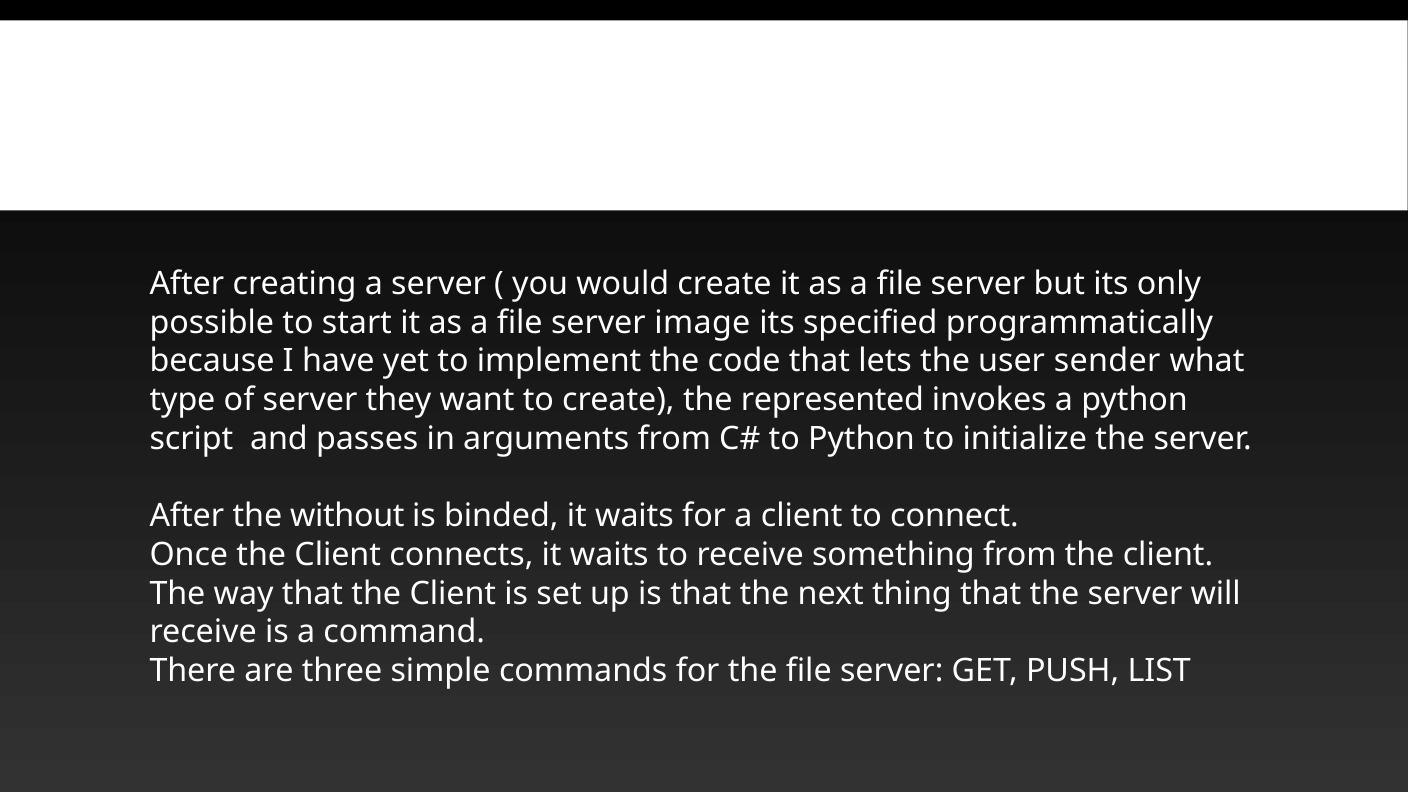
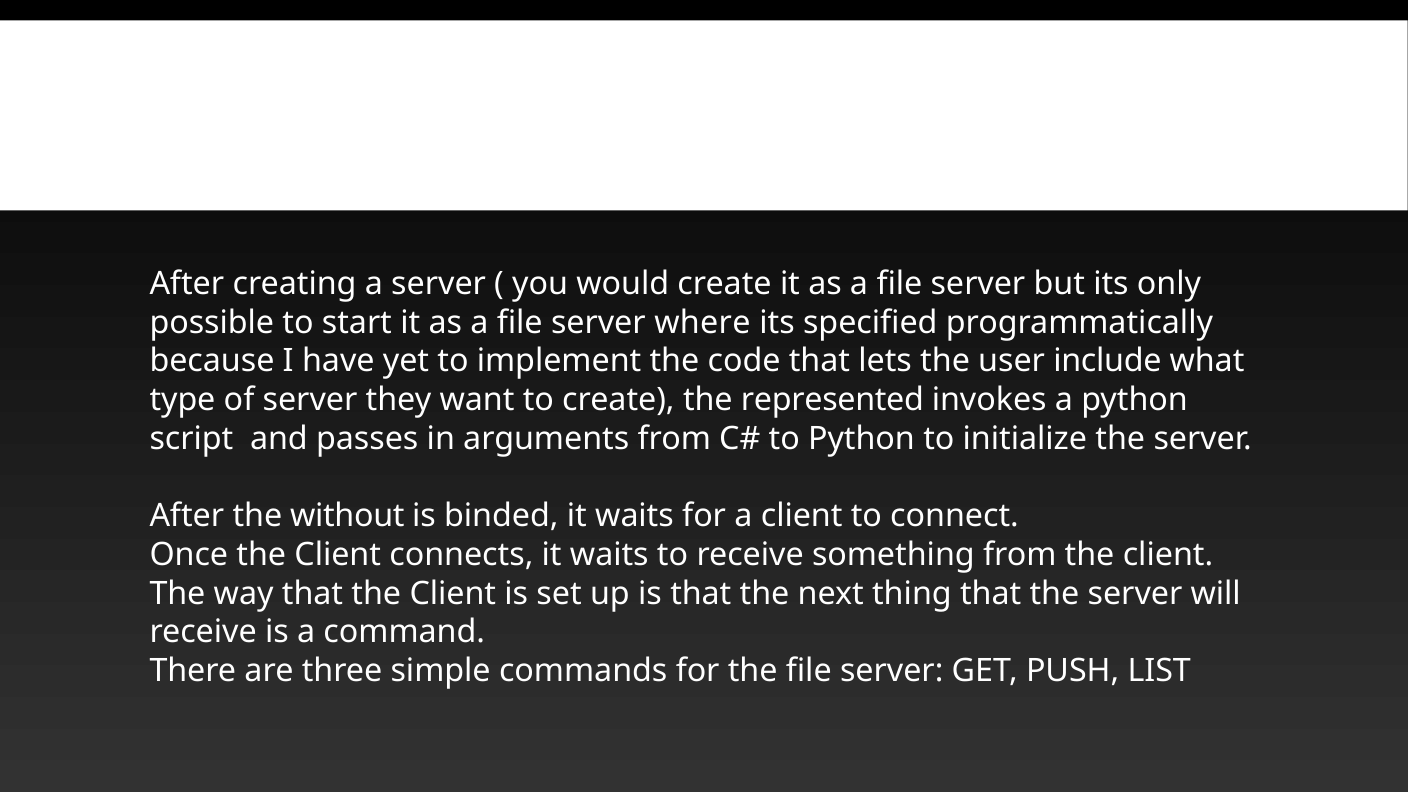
image: image -> where (702, 323)
sender: sender -> include (1107, 361)
